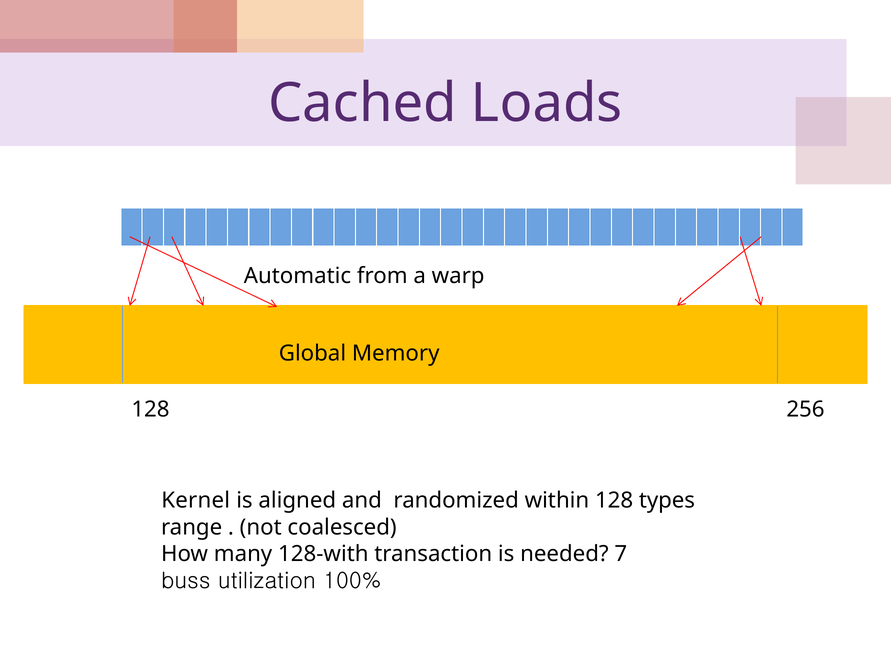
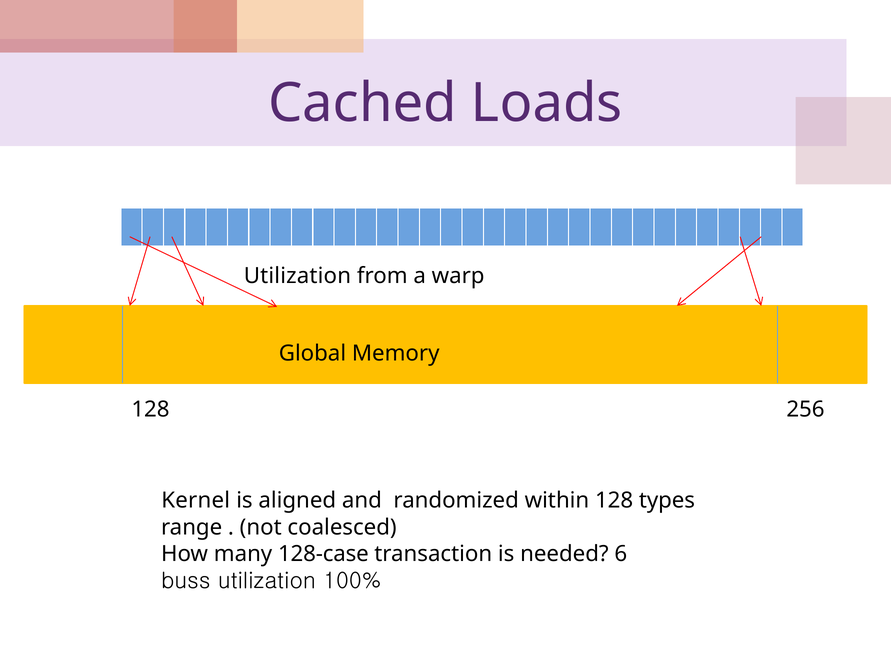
Automatic: Automatic -> Utilization (297, 276)
128-with: 128-with -> 128-case (323, 554)
7: 7 -> 6 (621, 554)
